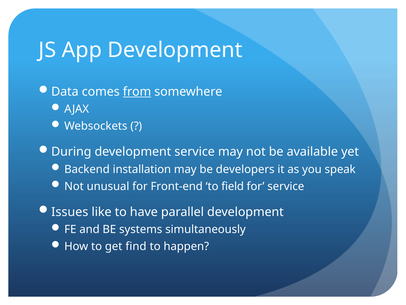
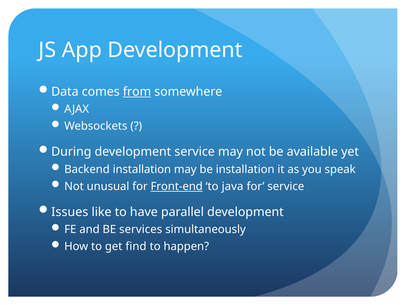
be developers: developers -> installation (245, 169)
Front-end underline: none -> present (177, 186)
field: field -> java (233, 186)
systems: systems -> services (141, 229)
